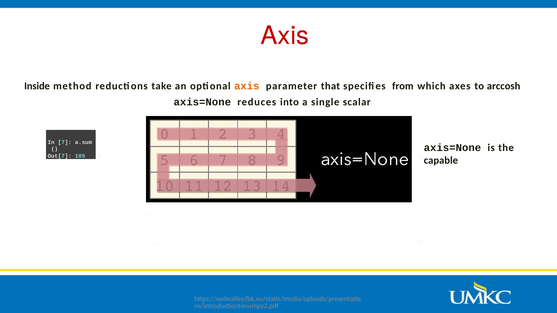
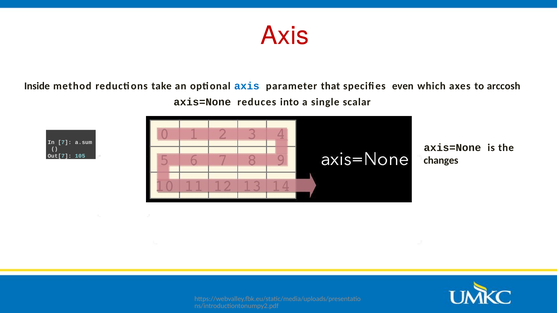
axis colour: orange -> blue (247, 86)
from: from -> even (403, 86)
capable: capable -> changes (441, 161)
